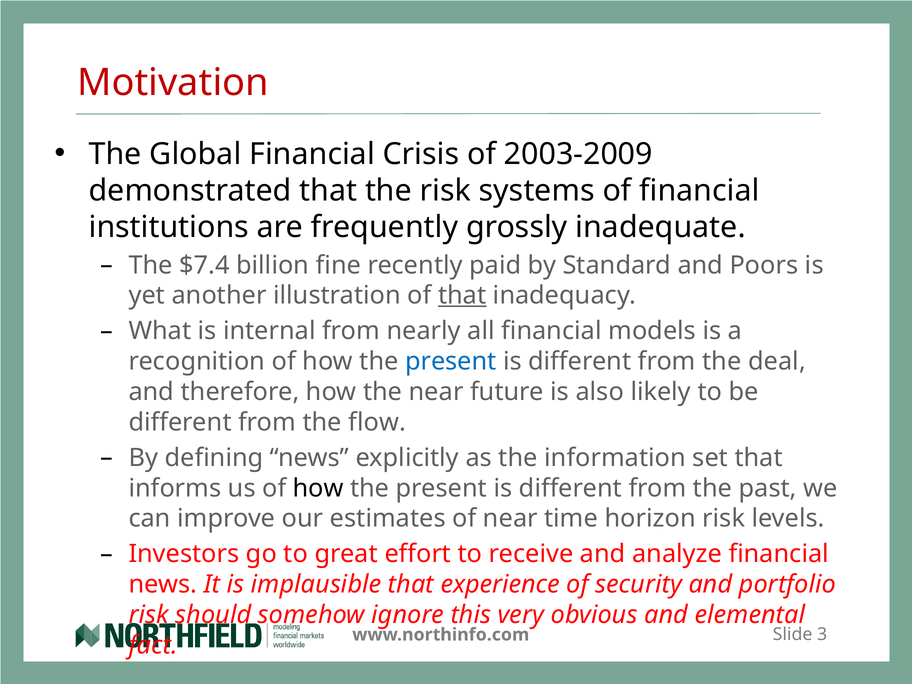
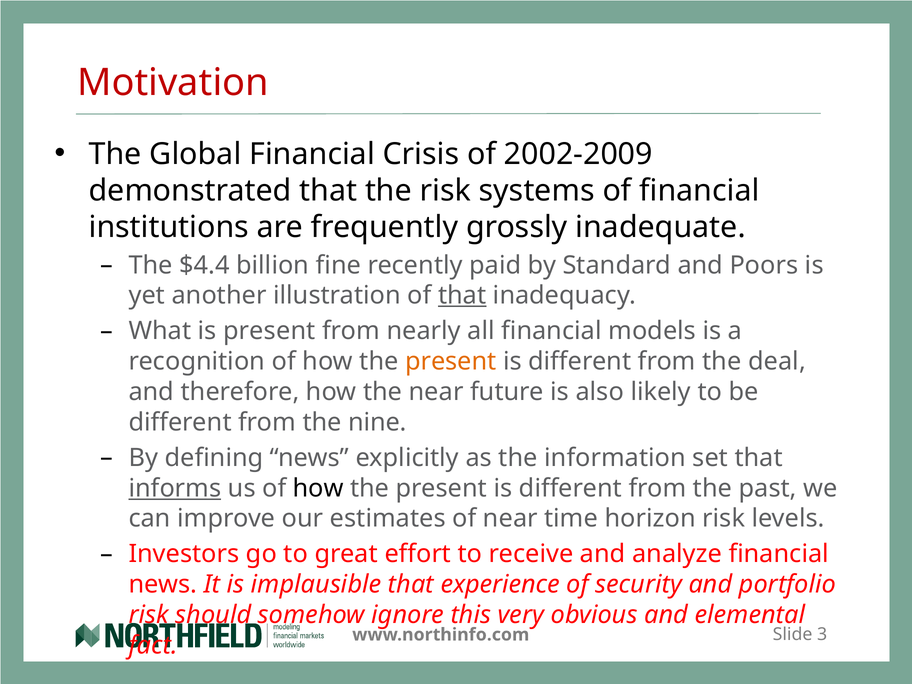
2003-2009: 2003-2009 -> 2002-2009 (578, 154)
$7.4: $7.4 -> $4.4 (204, 265)
is internal: internal -> present (269, 331)
present colour: blue -> orange (451, 361)
flow: flow -> nine (377, 422)
informs underline: none -> present (175, 488)
